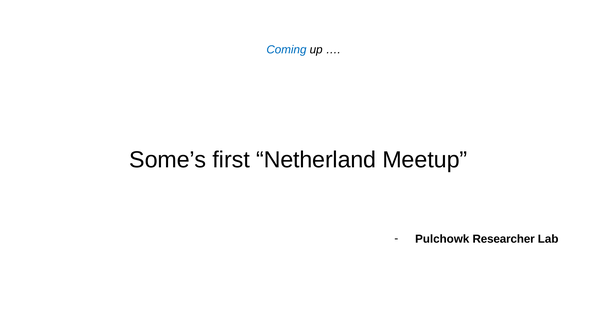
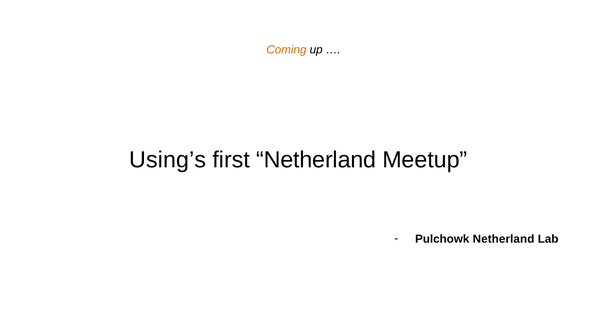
Coming colour: blue -> orange (286, 50)
Some’s: Some’s -> Using’s (168, 160)
Pulchowk Researcher: Researcher -> Netherland (504, 239)
